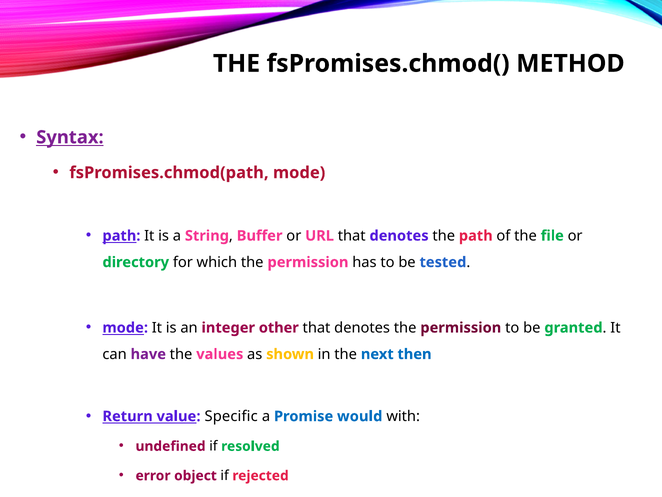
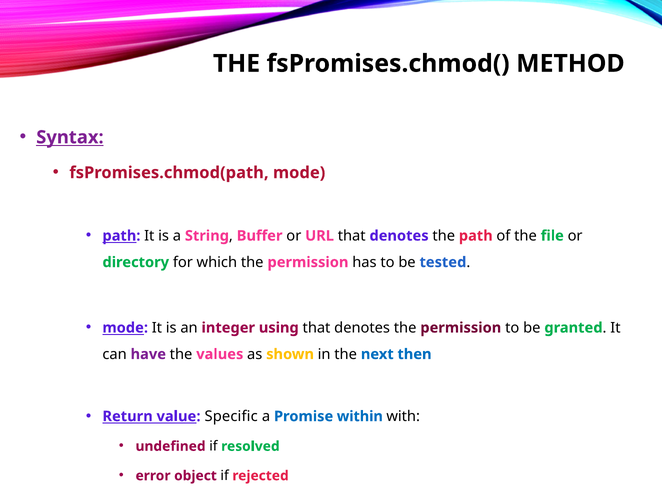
other: other -> using (279, 327)
would: would -> within (360, 416)
